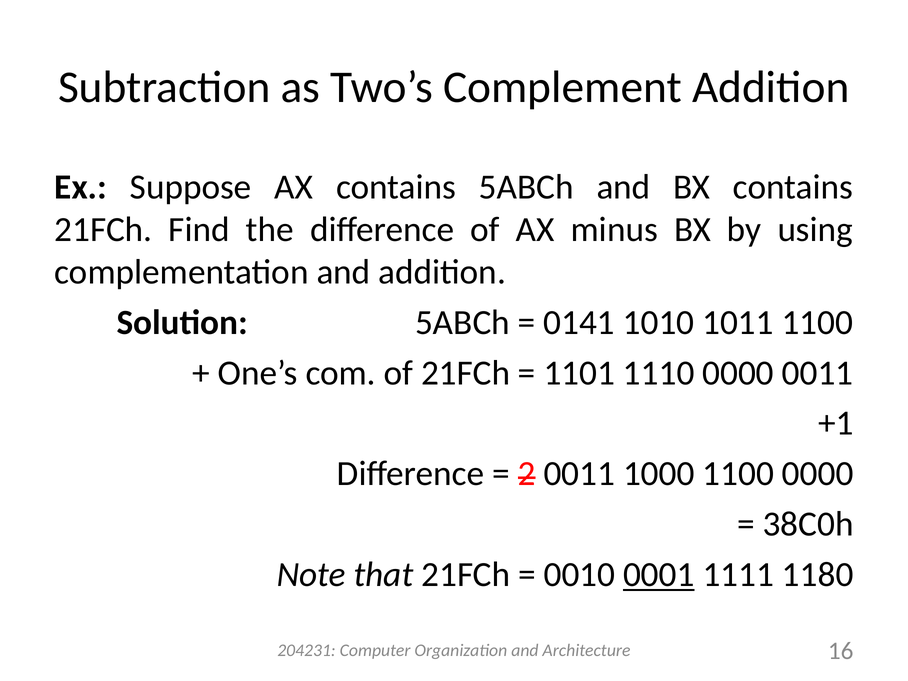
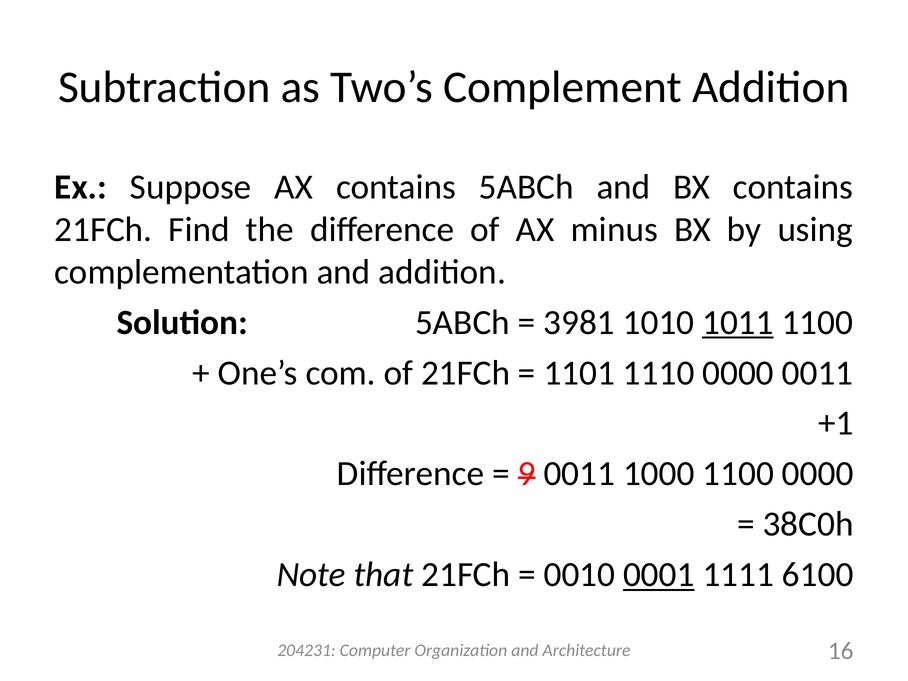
0141: 0141 -> 3981 (579, 322)
1011 underline: none -> present (738, 322)
2: 2 -> 9 (527, 474)
1180: 1180 -> 6100 (818, 575)
